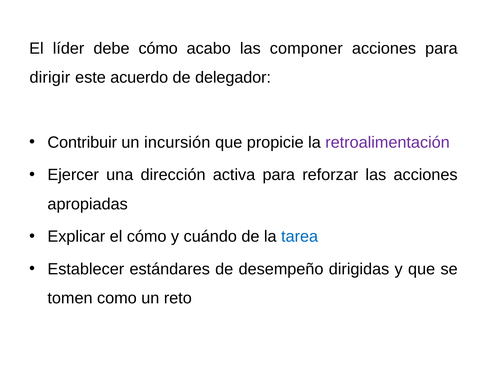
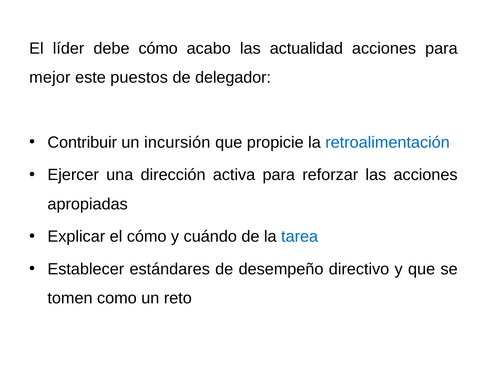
componer: componer -> actualidad (306, 48)
dirigir: dirigir -> mejor (50, 78)
acuerdo: acuerdo -> puestos (139, 78)
retroalimentación colour: purple -> blue (388, 143)
dirigidas: dirigidas -> directivo (359, 269)
